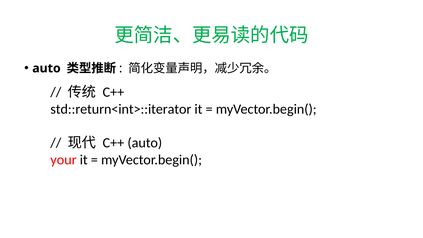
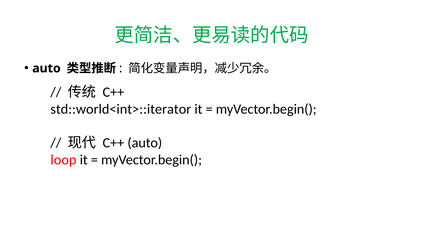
std::return<int>::iterator: std::return<int>::iterator -> std::world<int>::iterator (121, 109)
your: your -> loop (63, 160)
